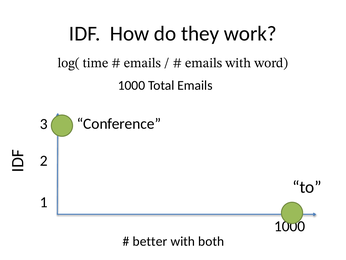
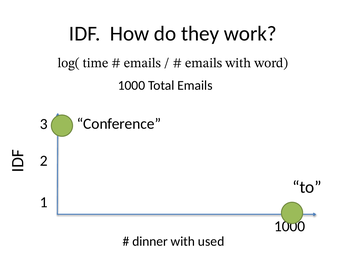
better: better -> dinner (150, 241)
both: both -> used (211, 241)
